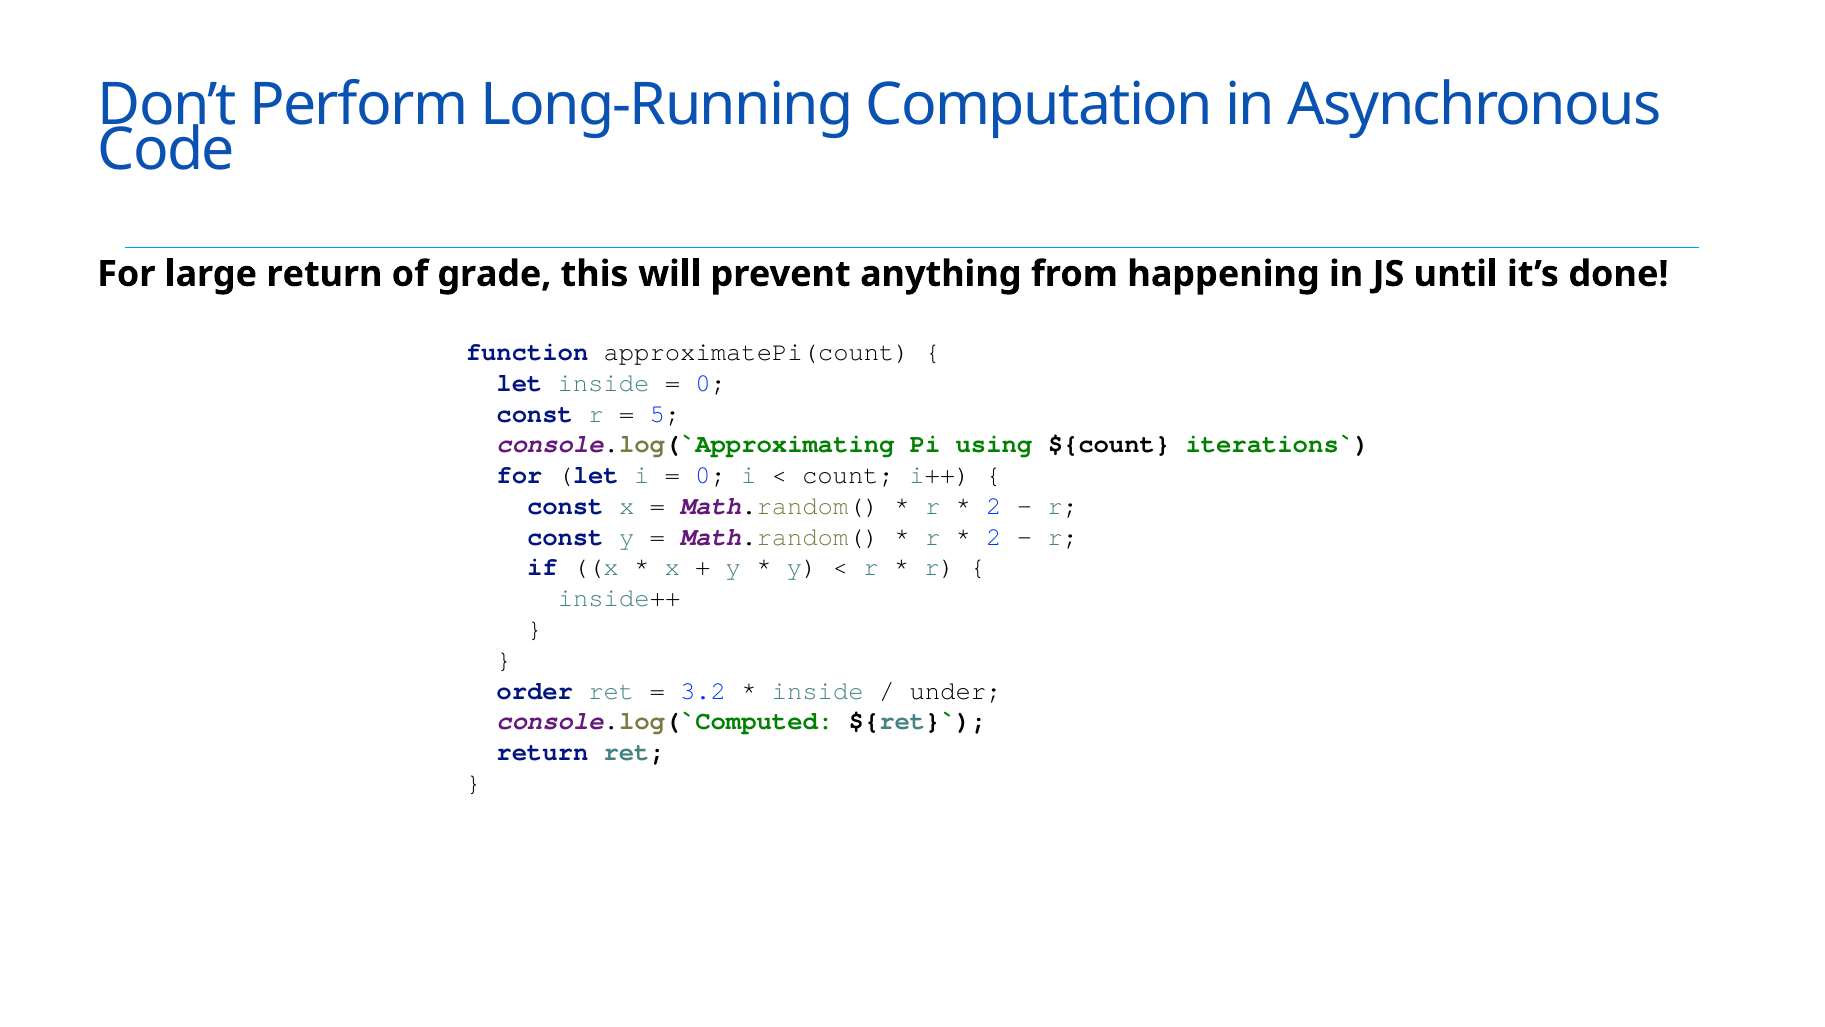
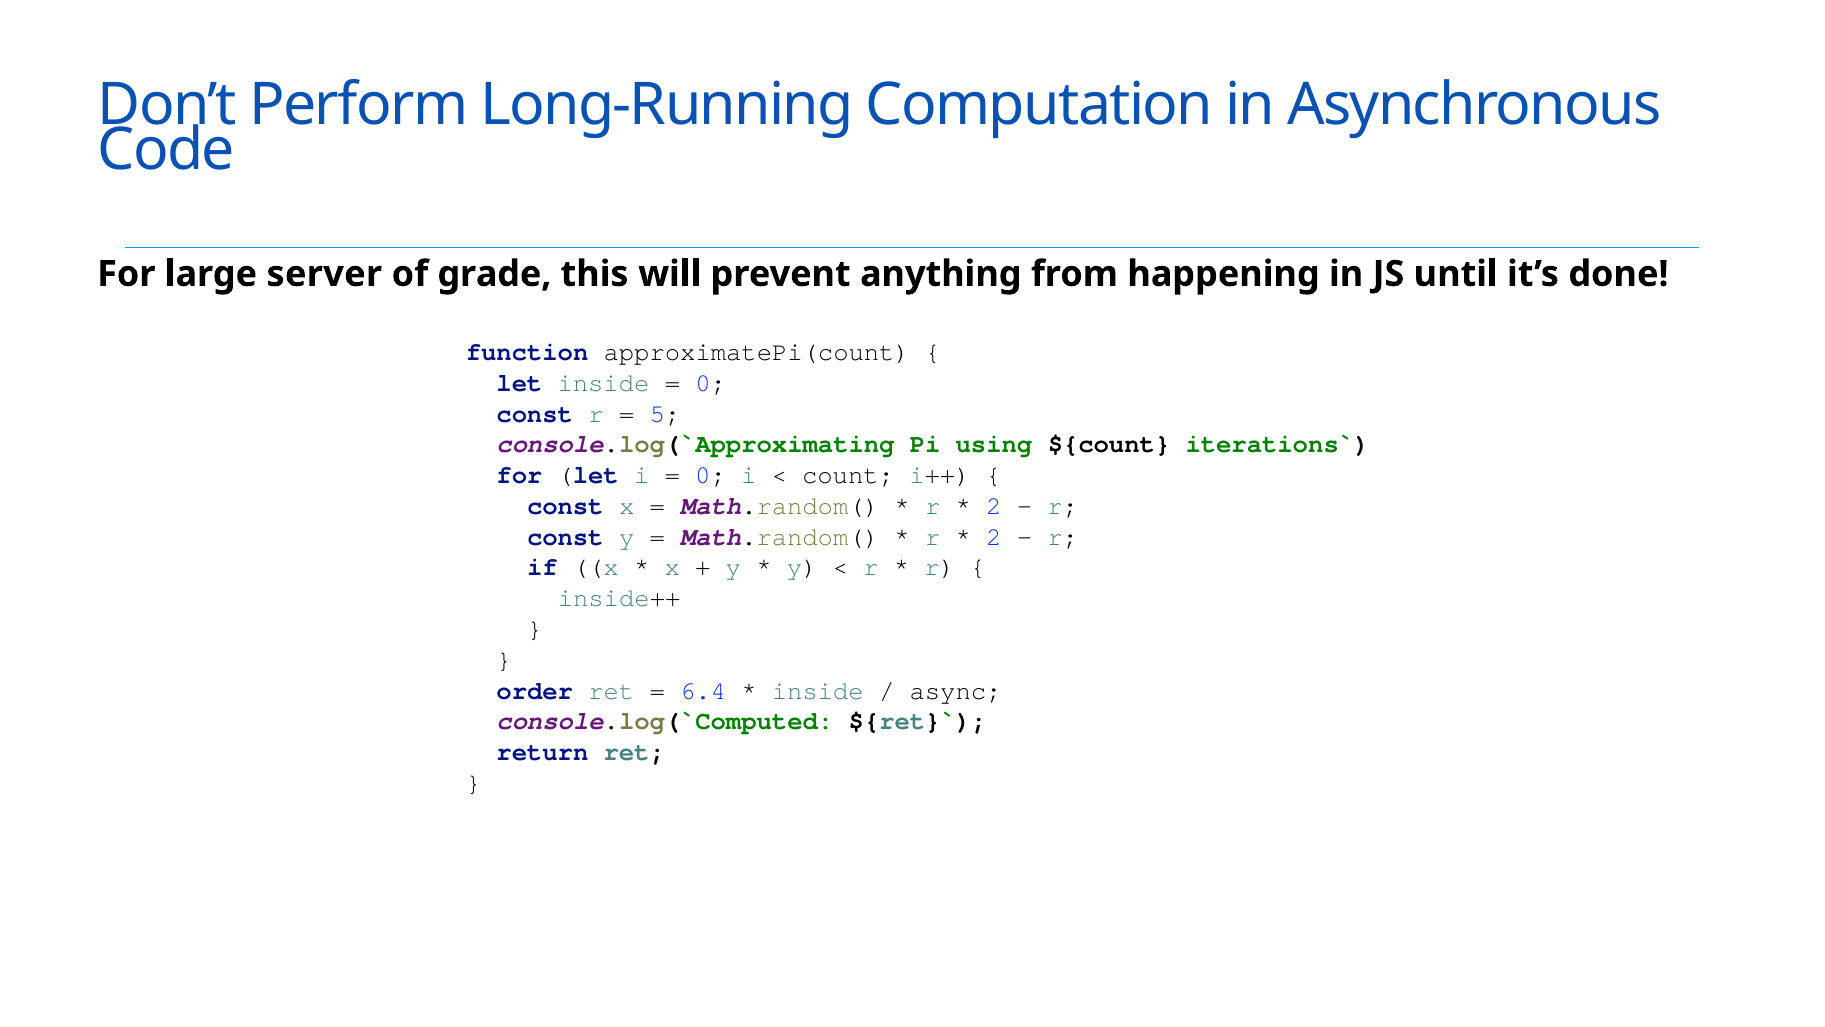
large return: return -> server (324, 274)
3.2: 3.2 -> 6.4 (703, 690)
under: under -> async (956, 690)
